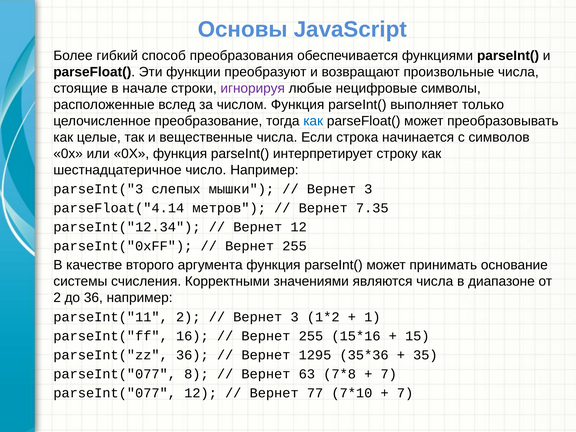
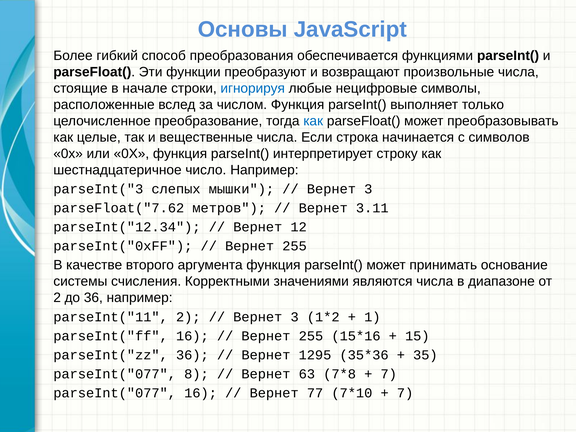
игнорируя colour: purple -> blue (253, 88)
parseFloat("4.14: parseFloat("4.14 -> parseFloat("7.62 (119, 208)
7.35: 7.35 -> 3.11 (372, 208)
parseInt("077 12: 12 -> 16 (201, 393)
